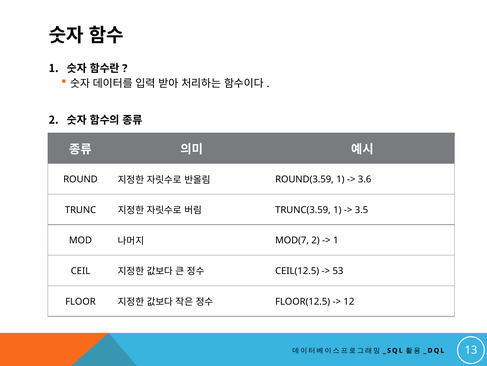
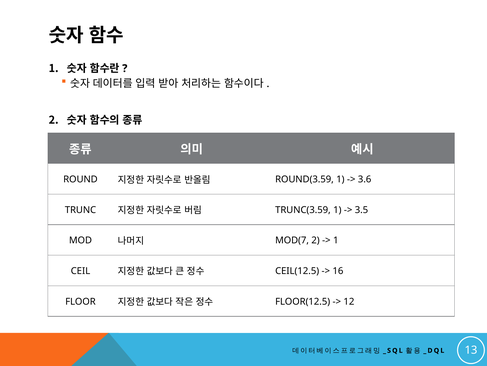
53: 53 -> 16 (338, 271)
